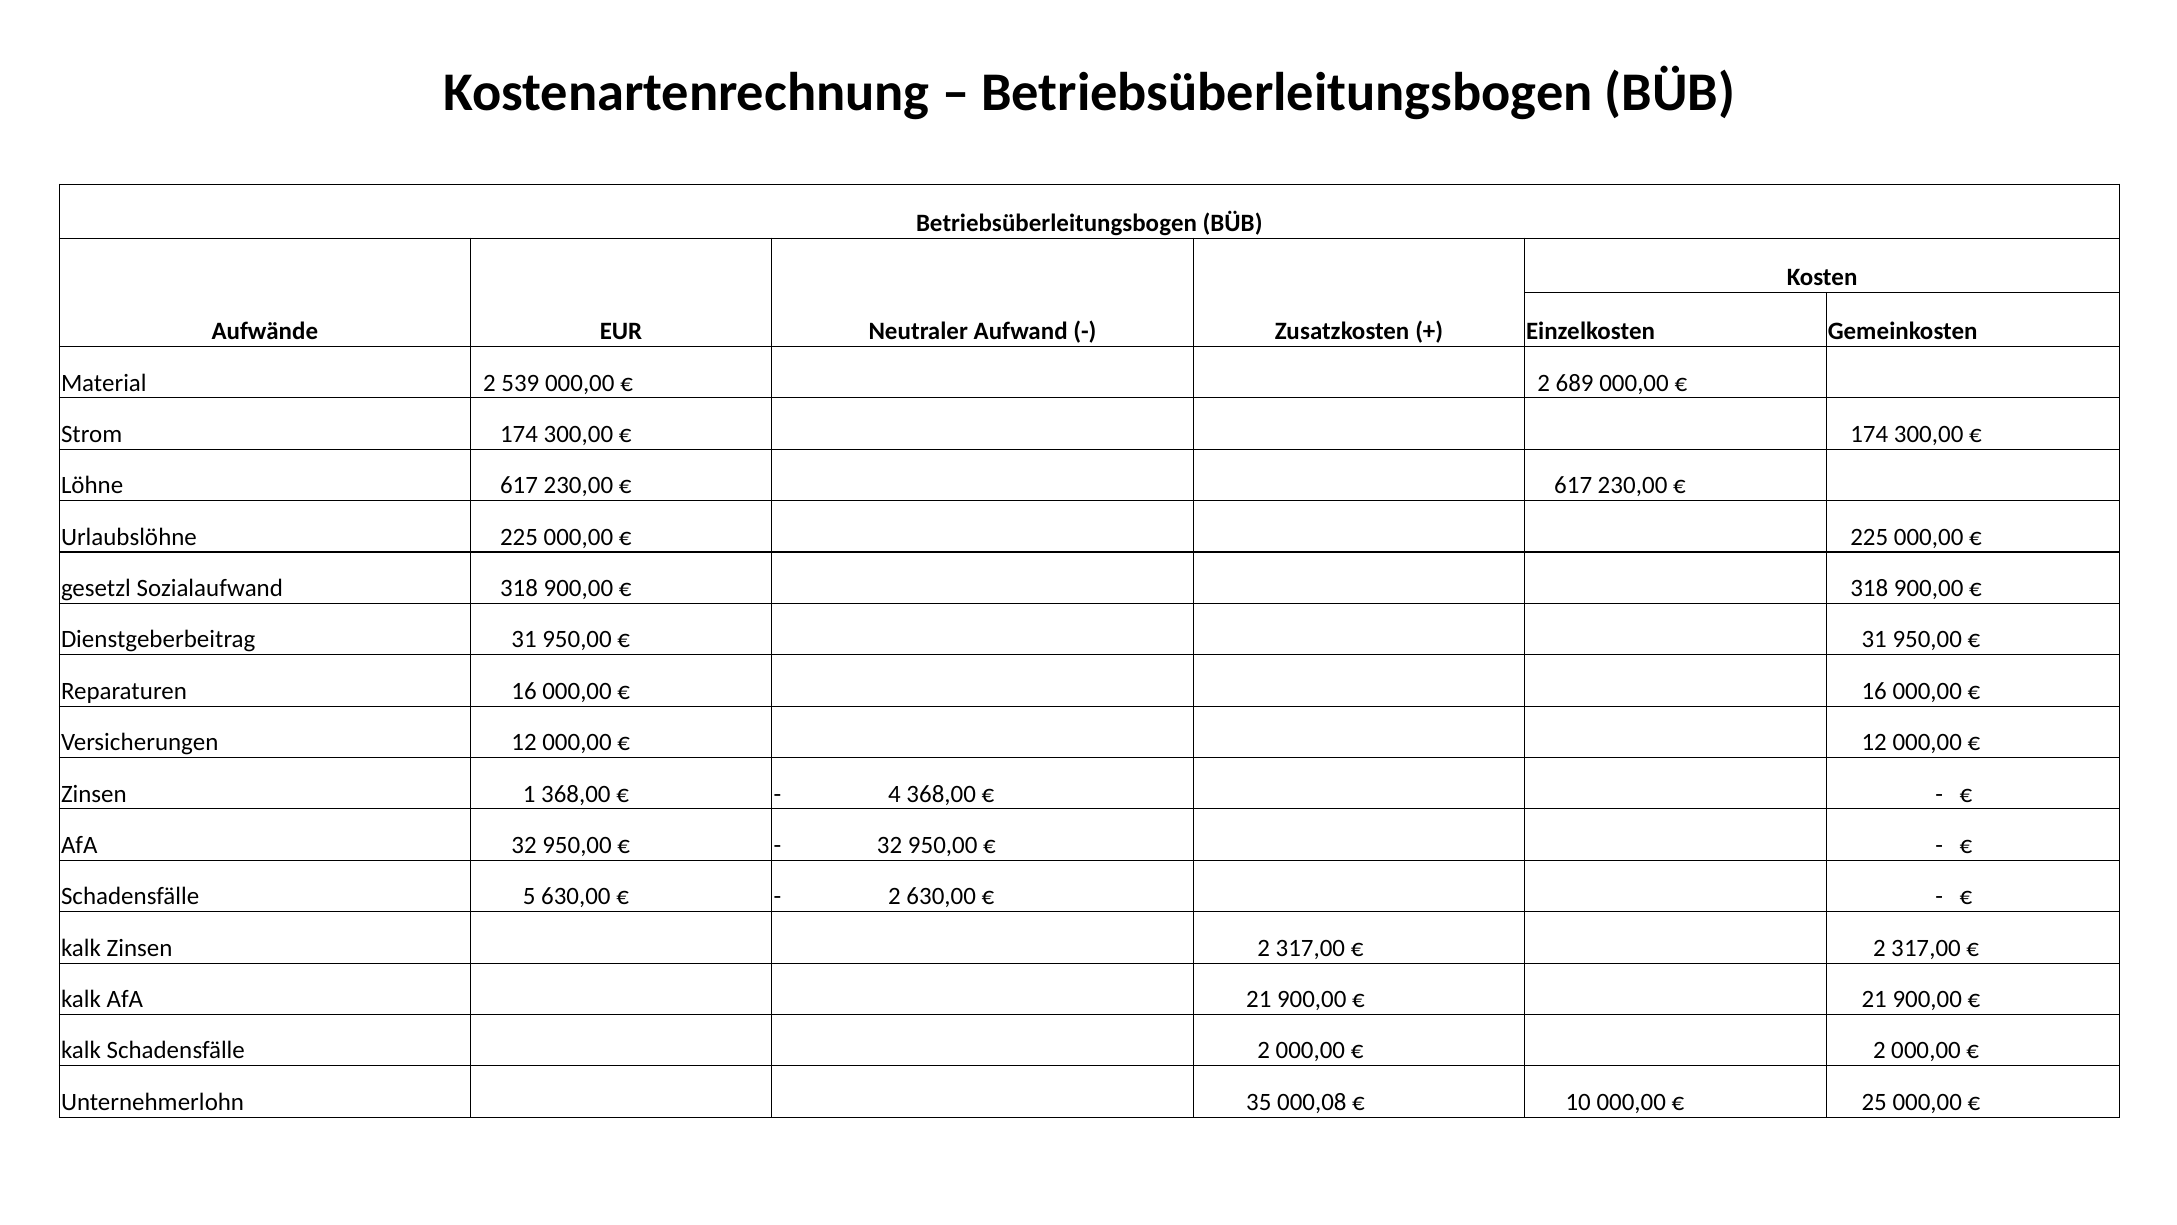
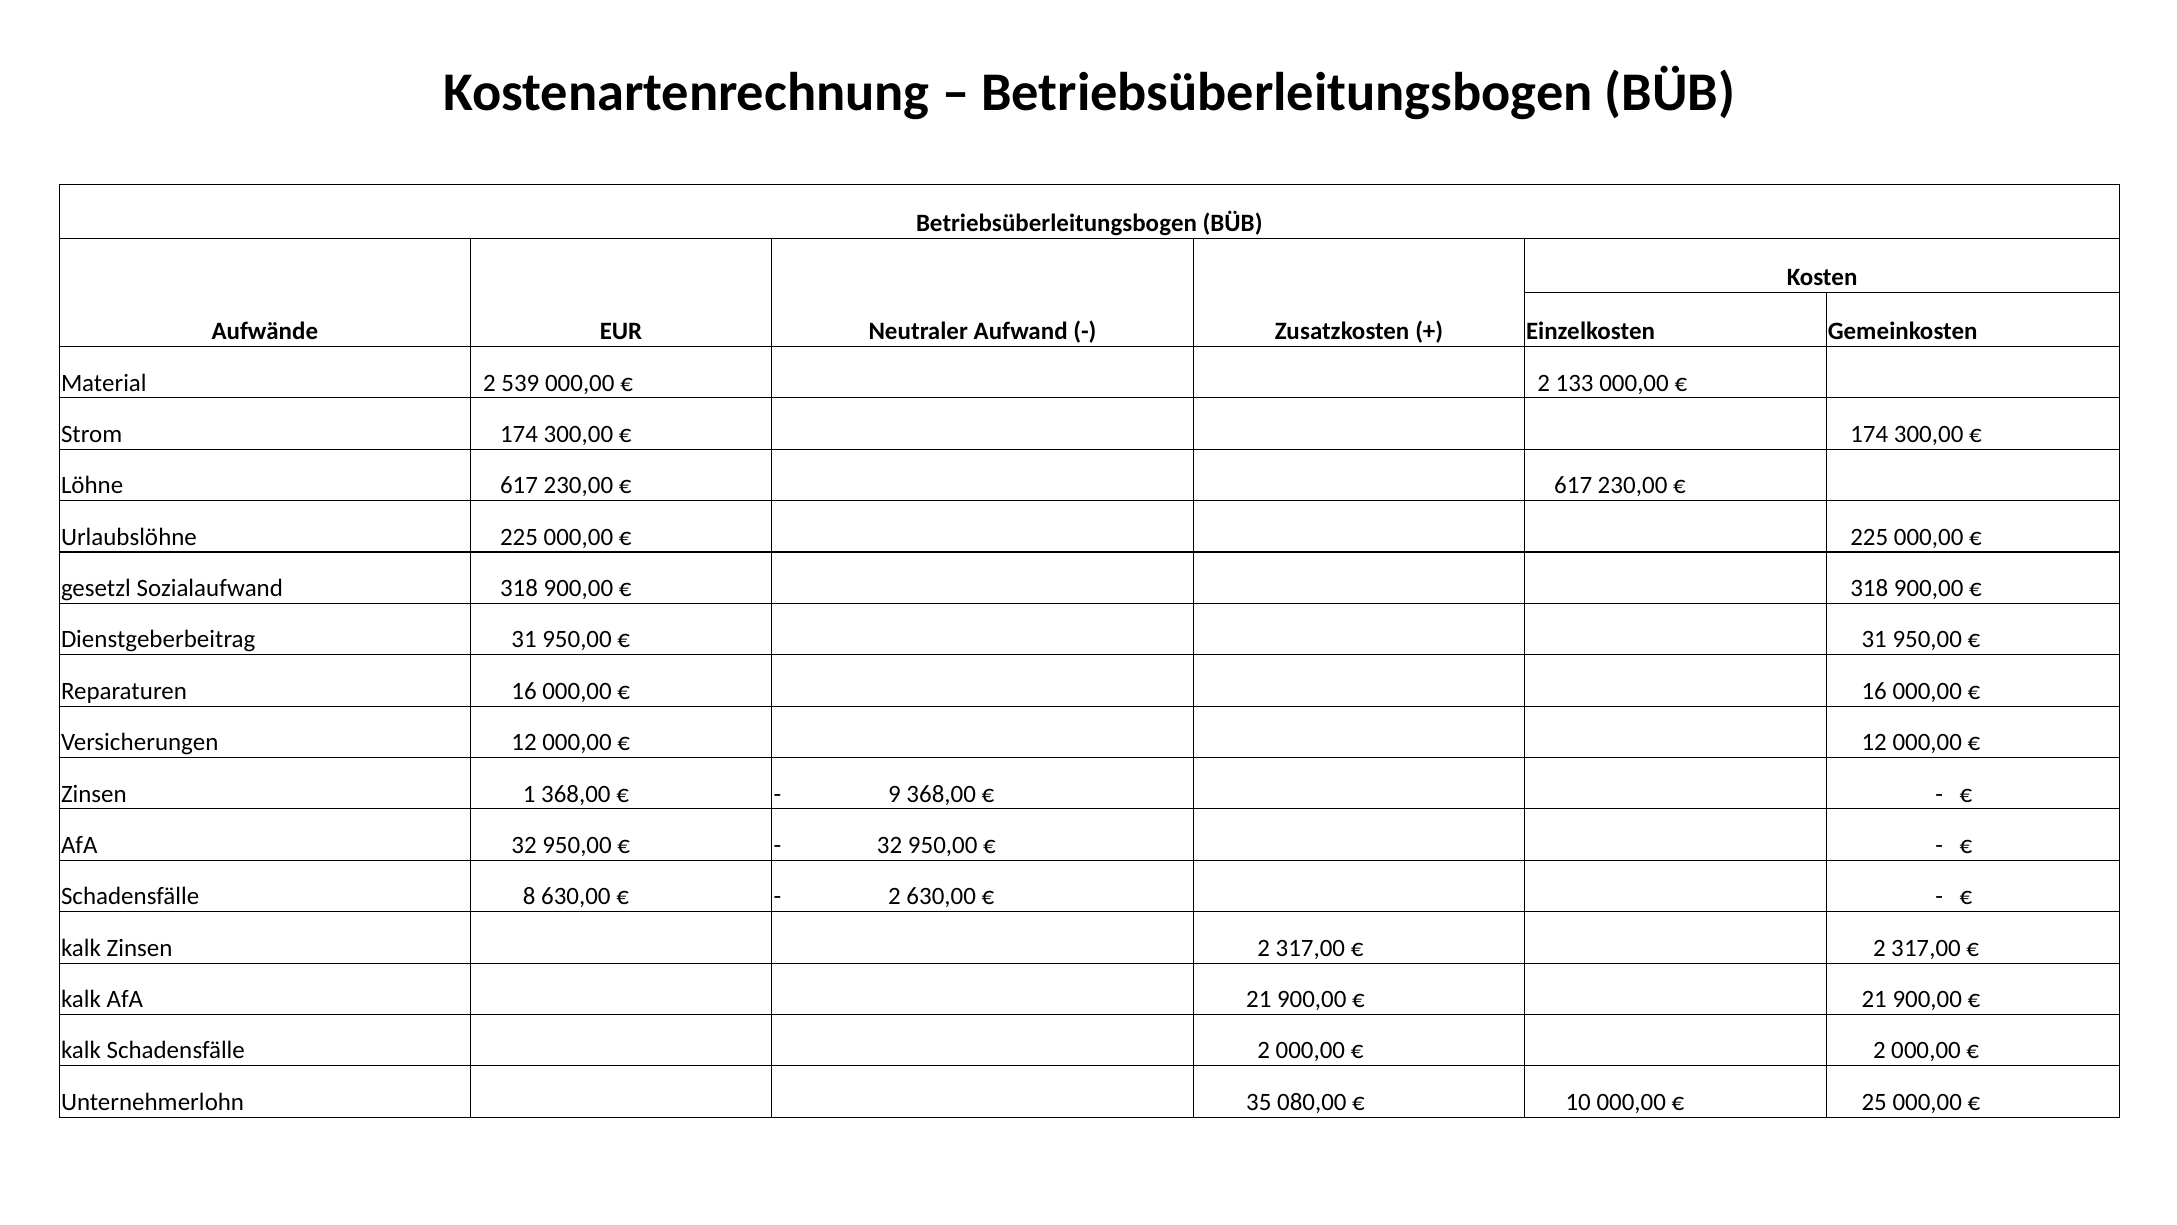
689: 689 -> 133 (1575, 383)
4: 4 -> 9 (895, 794)
5: 5 -> 8 (529, 896)
000,08: 000,08 -> 080,00 (1312, 1102)
